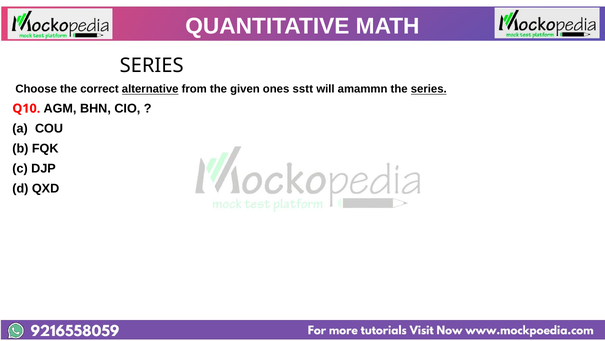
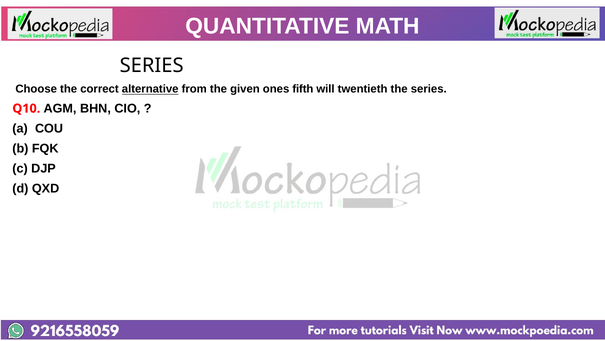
sstt: sstt -> fifth (303, 89)
amammn: amammn -> twentieth (363, 89)
series underline: present -> none (429, 89)
